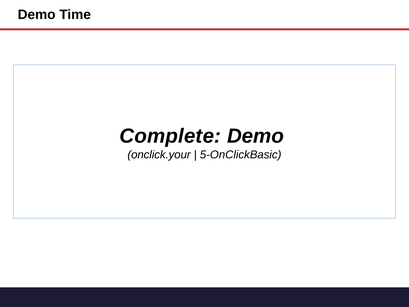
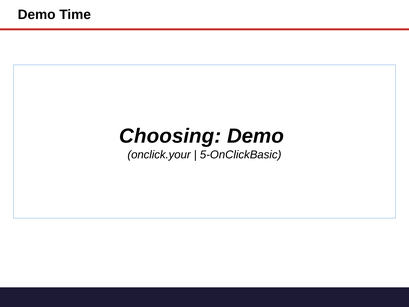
Complete: Complete -> Choosing (170, 136)
